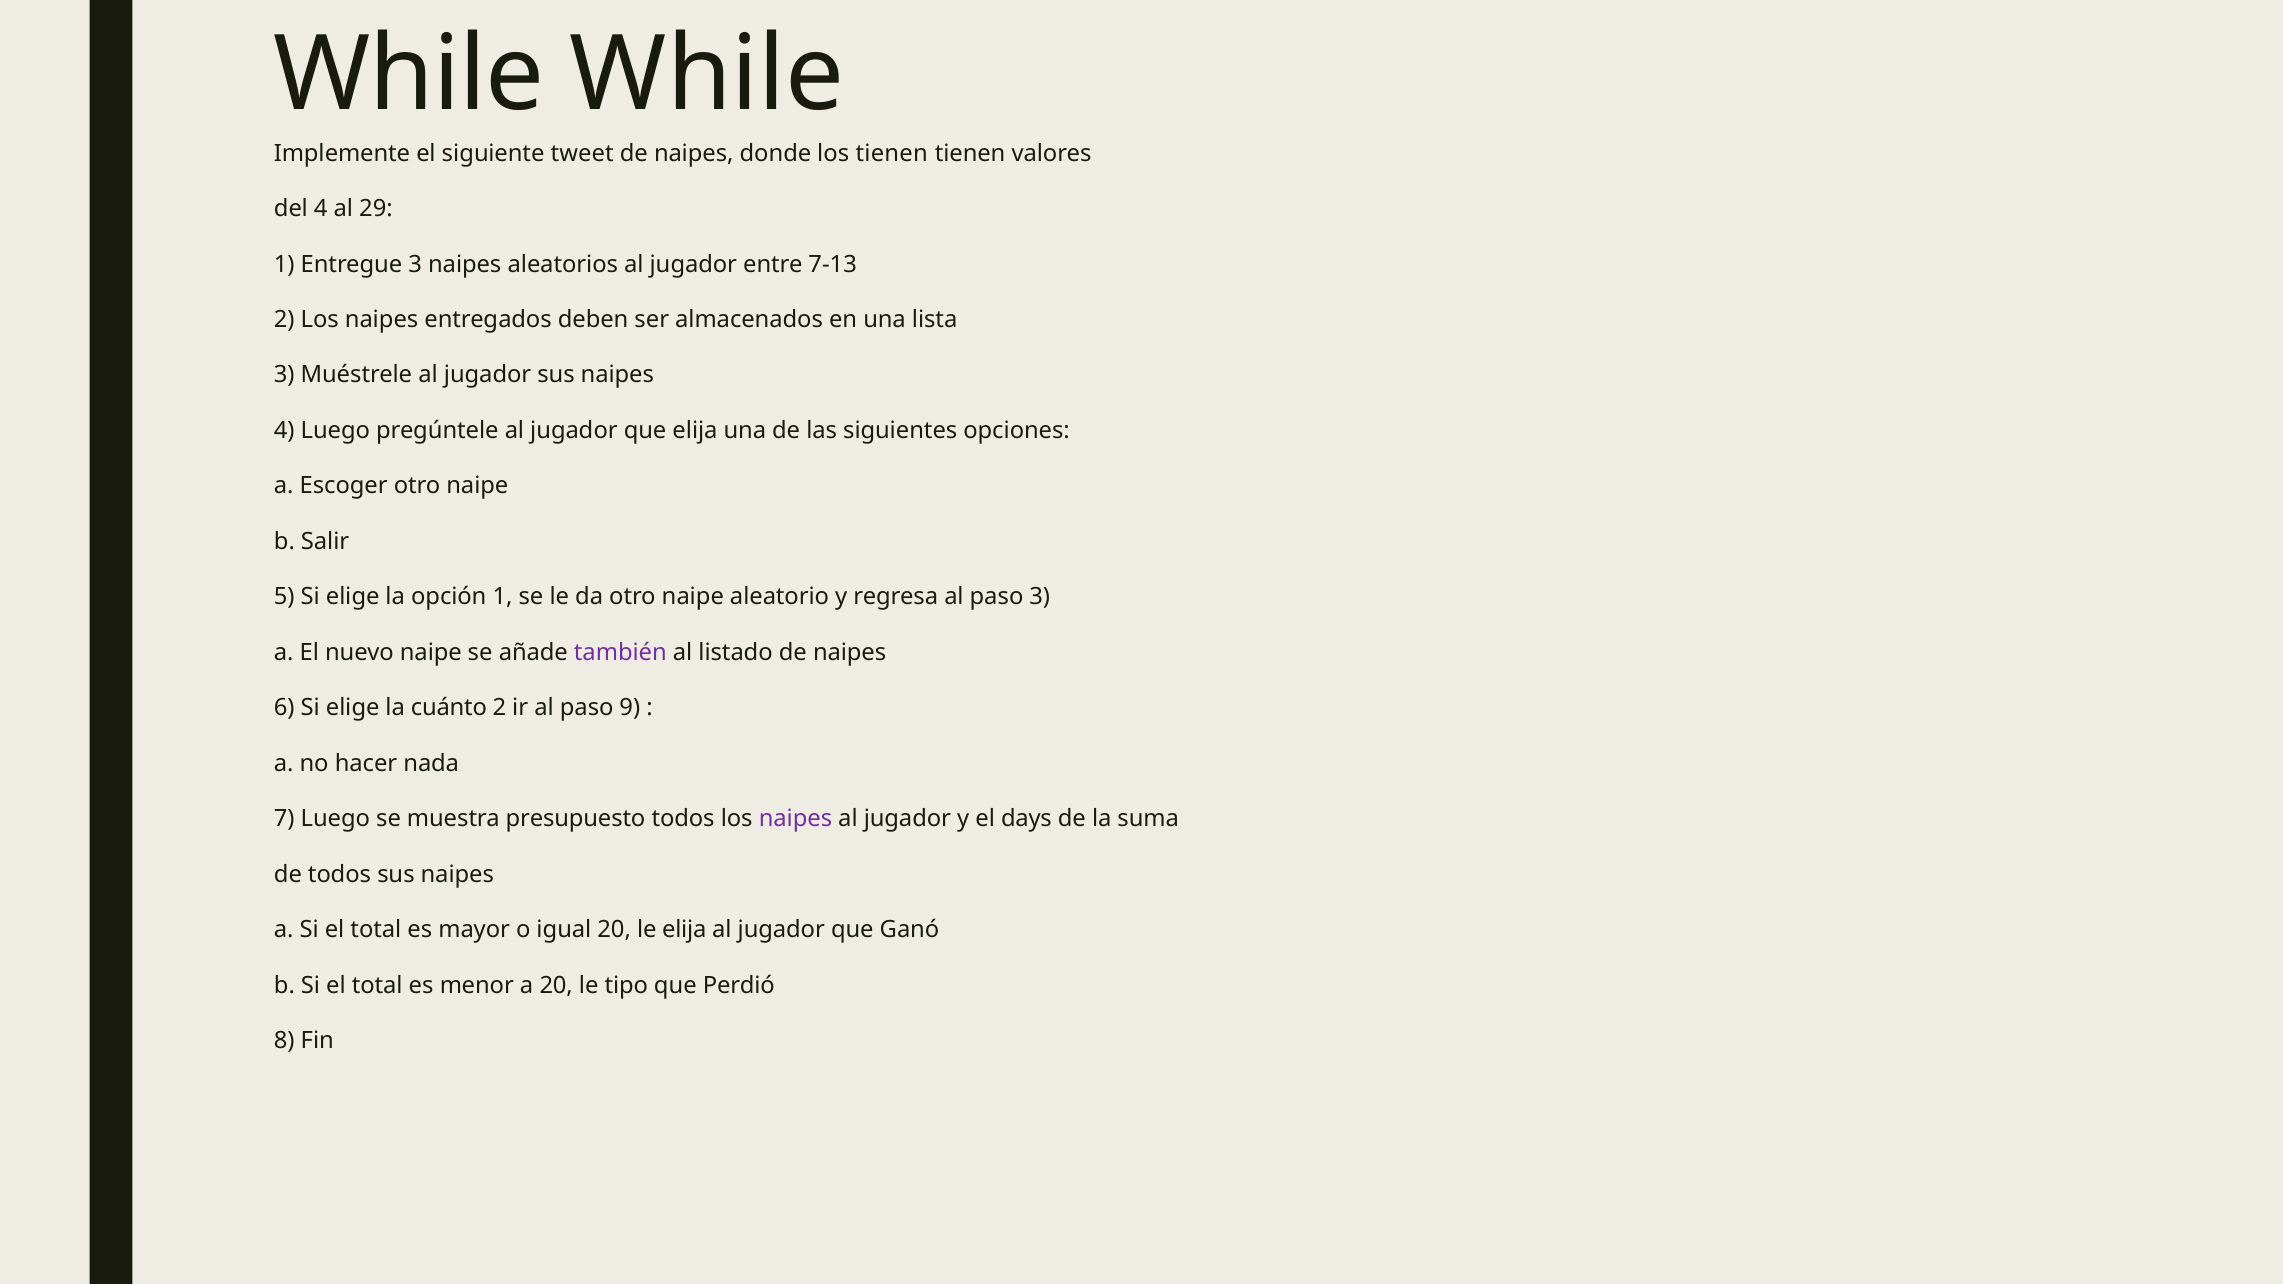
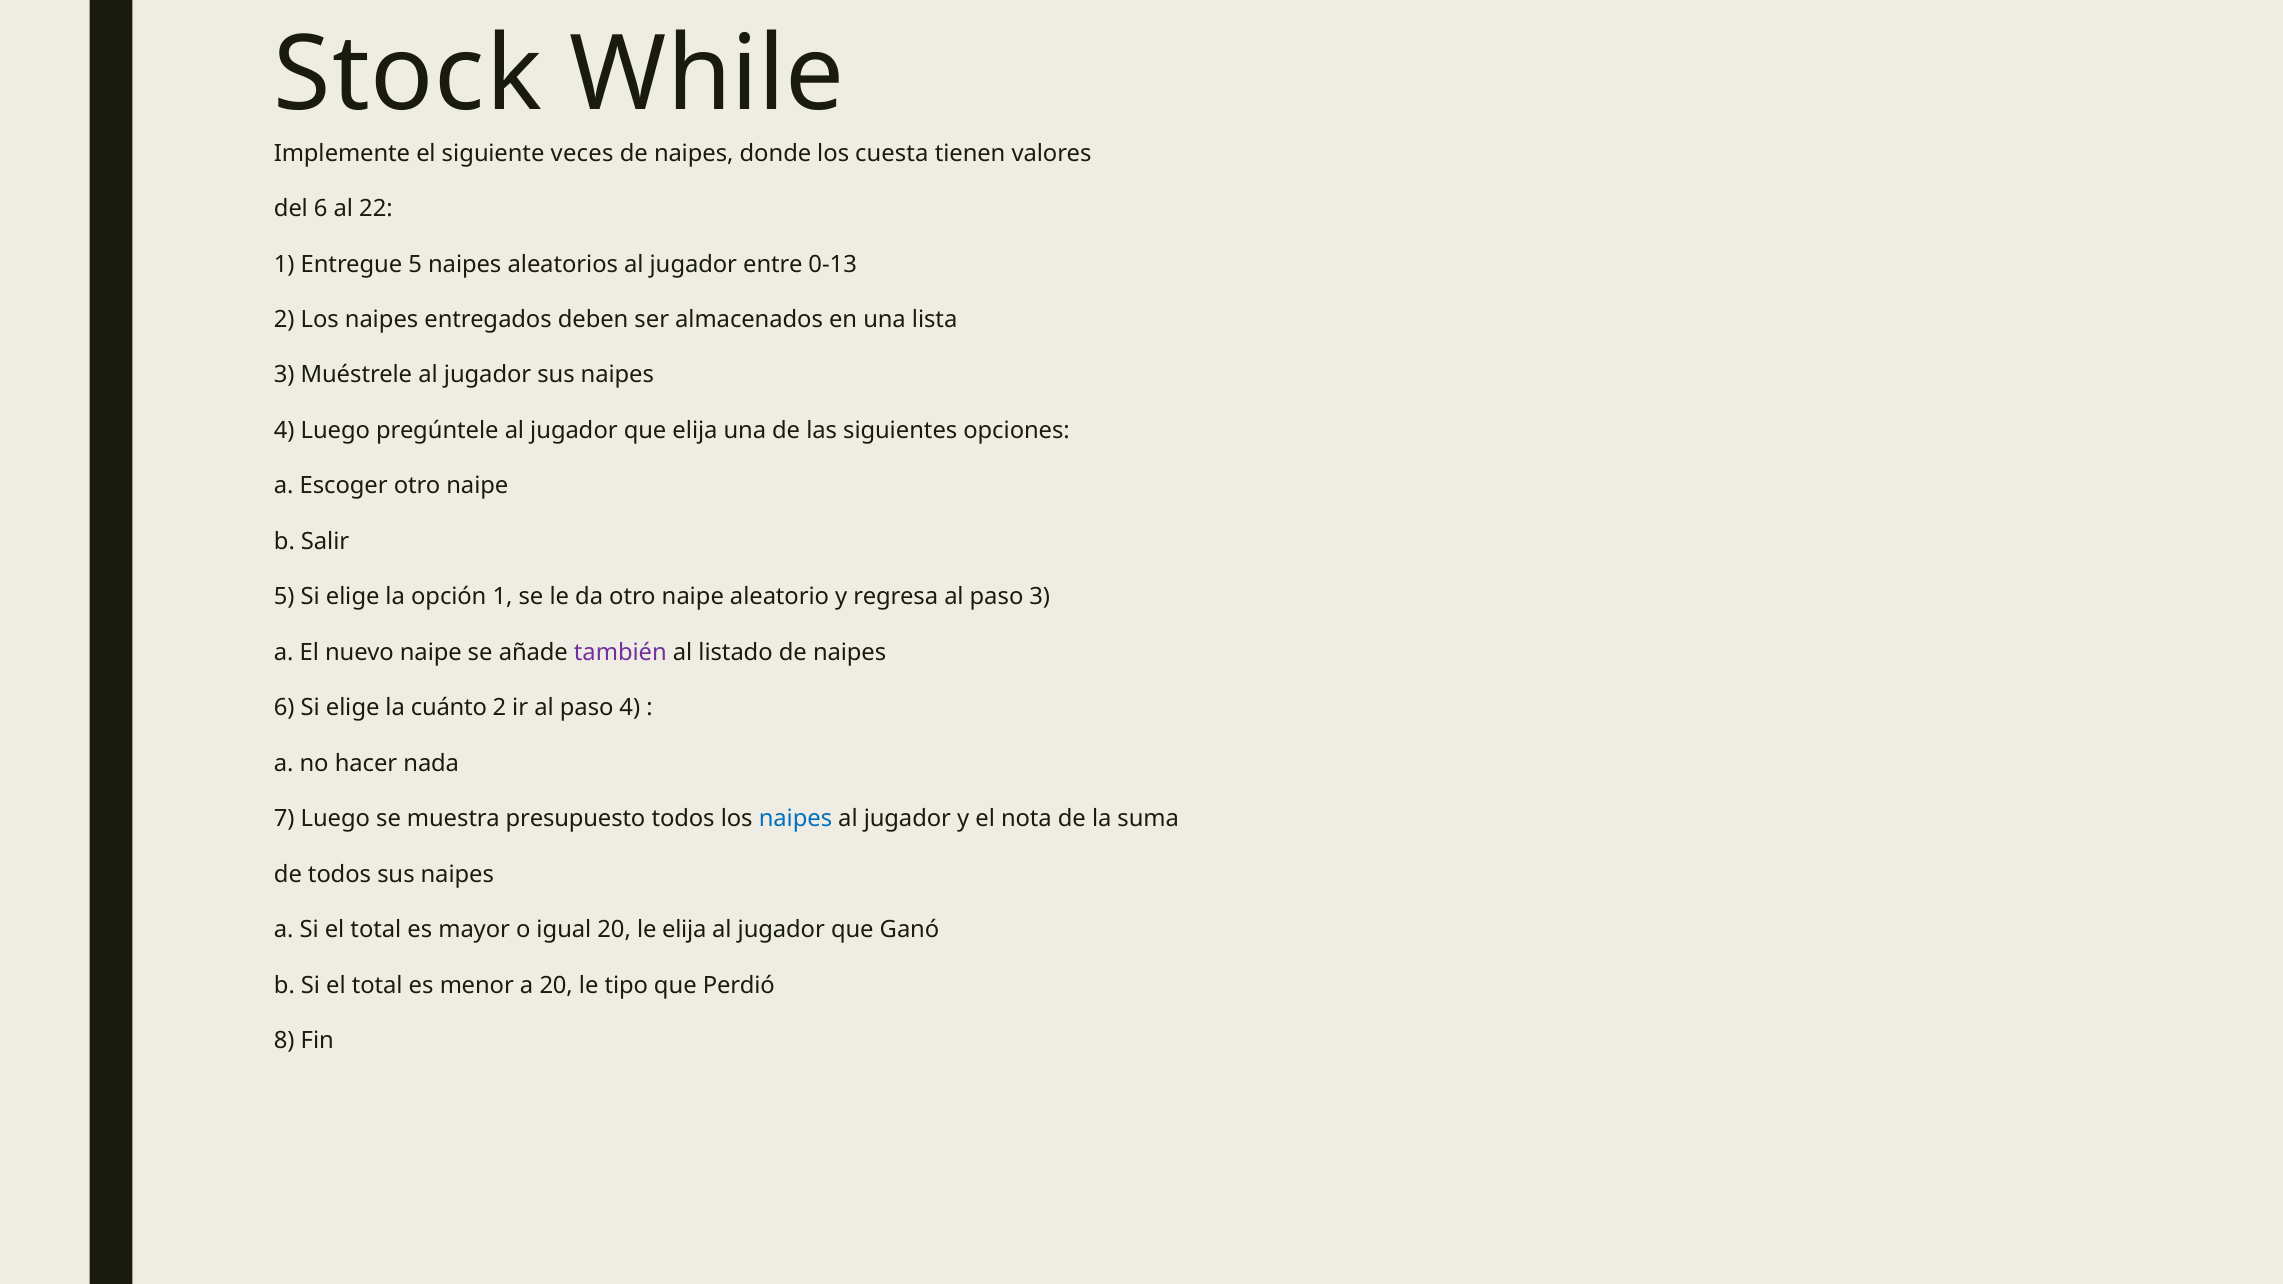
While: While -> Stock (408, 75)
tweet: tweet -> veces (582, 153)
los tienen: tienen -> cuesta (892, 153)
del 4: 4 -> 6 (321, 209)
29: 29 -> 22 (376, 209)
Entregue 3: 3 -> 5 (415, 264)
7-13: 7-13 -> 0-13 (833, 264)
paso 9: 9 -> 4 (630, 708)
naipes colour: purple -> blue (795, 819)
days: days -> nota (1026, 819)
